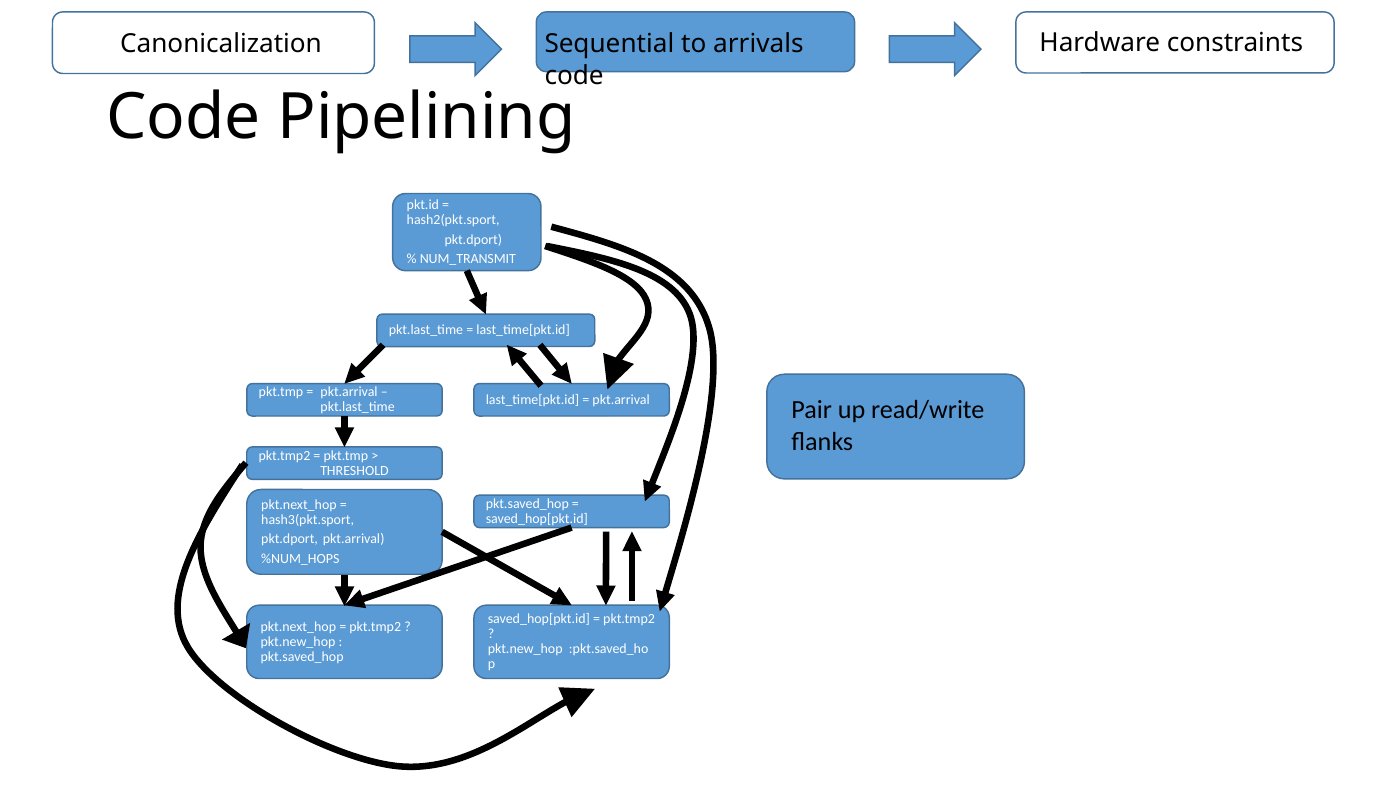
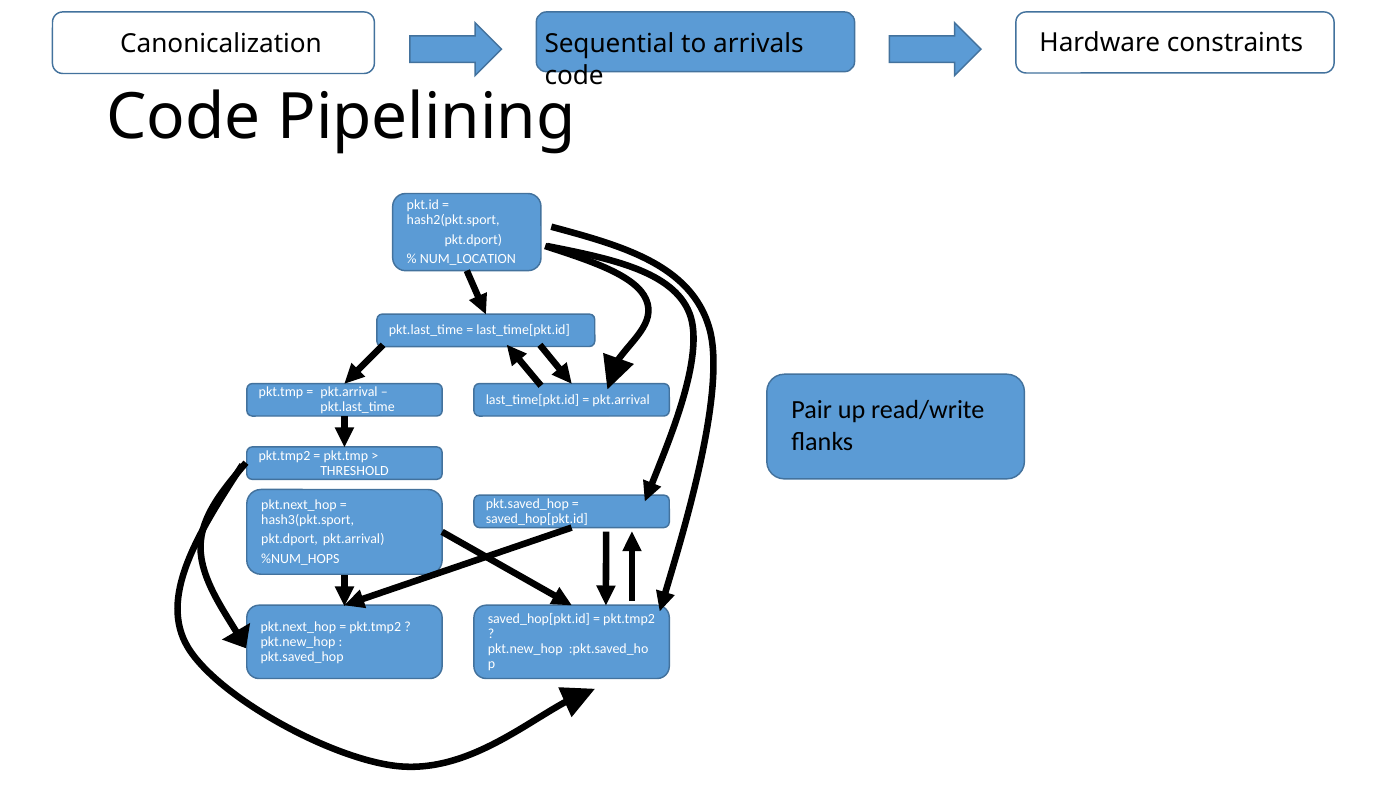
NUM_TRANSMIT: NUM_TRANSMIT -> NUM_LOCATION (468, 259)
